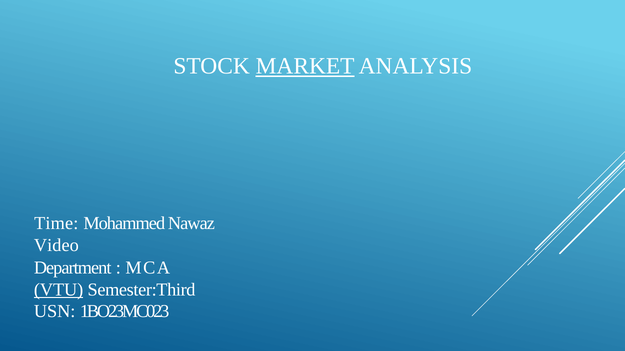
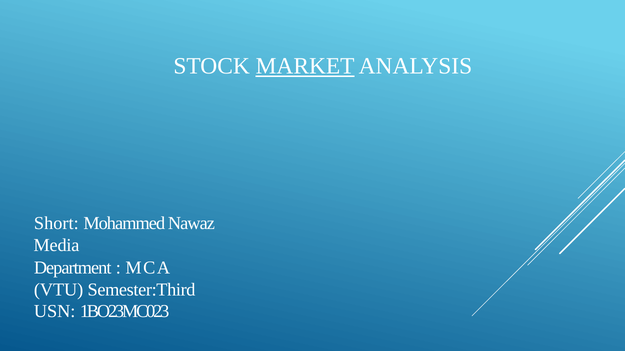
Time: Time -> Short (56, 224)
Video: Video -> Media (56, 246)
VTU underline: present -> none (59, 290)
